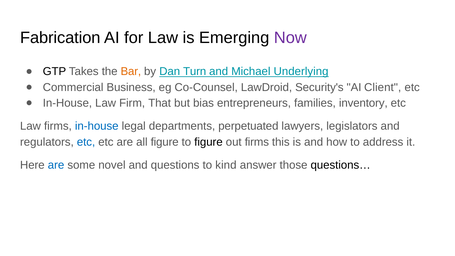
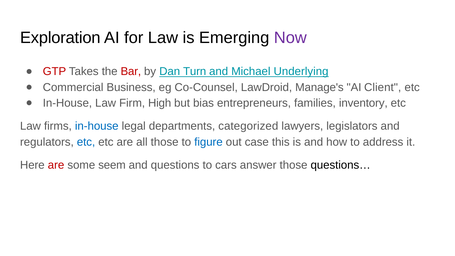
Fabrication: Fabrication -> Exploration (60, 38)
GTP colour: black -> red (54, 72)
Bar colour: orange -> red (131, 72)
Security's: Security's -> Manage's (319, 87)
That: That -> High (160, 103)
perpetuated: perpetuated -> categorized (248, 126)
all figure: figure -> those (165, 142)
figure colour: black -> blue (208, 142)
out firms: firms -> case (257, 142)
are colour: blue -> red (56, 165)
novel: novel -> seem (112, 165)
kind: kind -> cars (226, 165)
